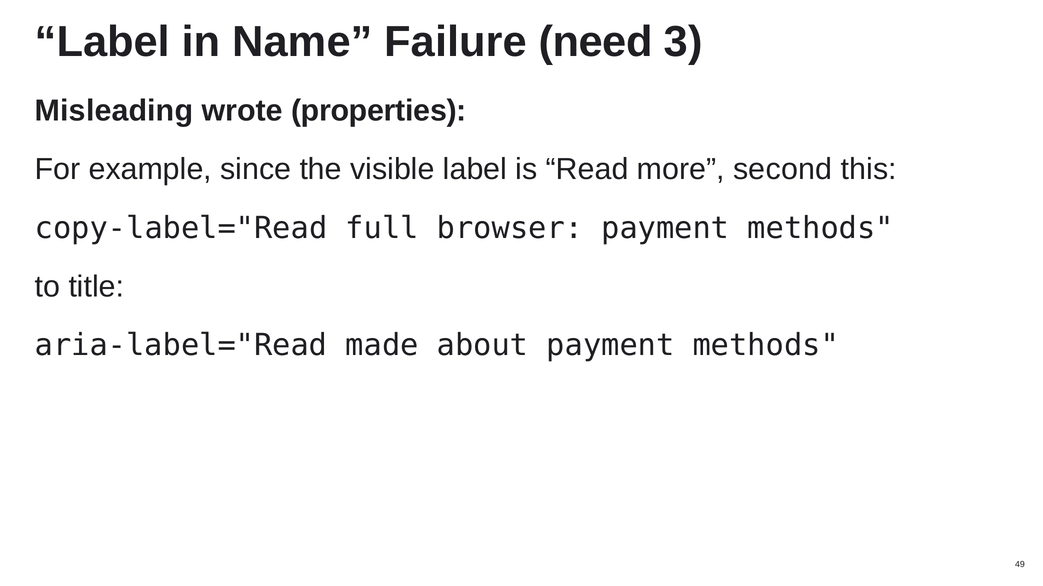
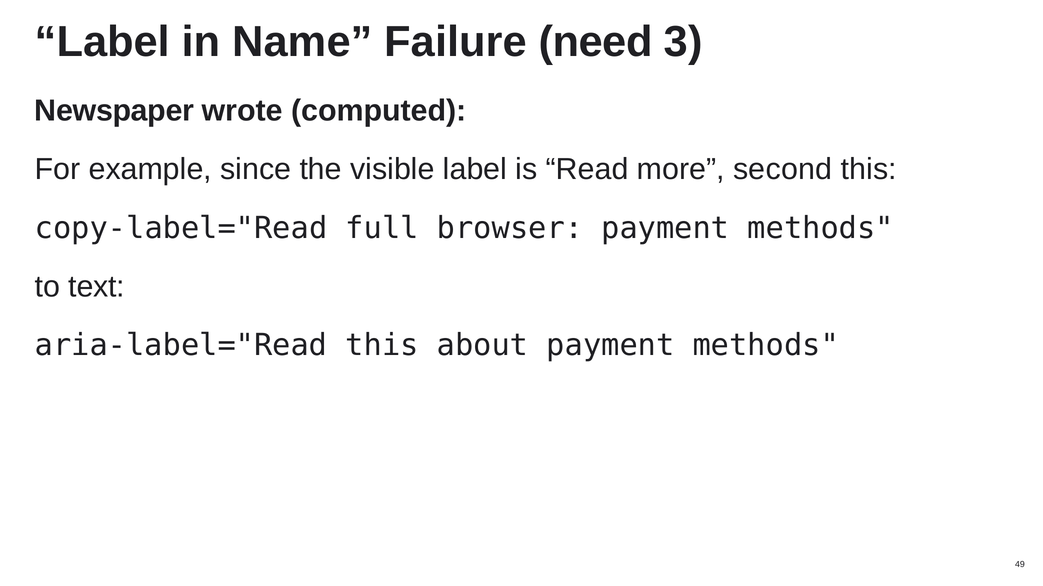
Misleading: Misleading -> Newspaper (114, 111)
properties: properties -> computed (379, 111)
title: title -> text (97, 287)
aria-label="Read made: made -> this (382, 346)
